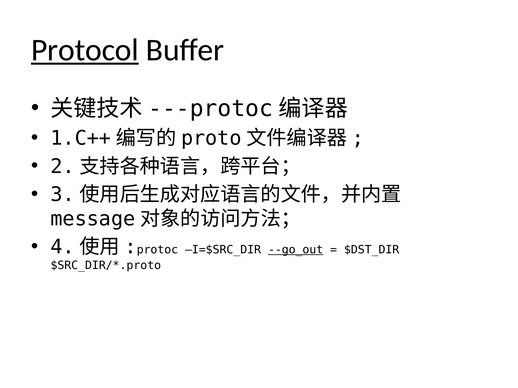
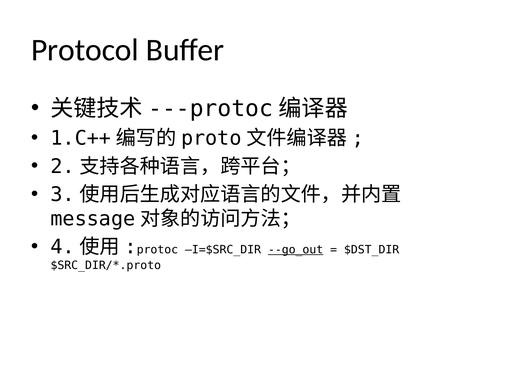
Protocol underline: present -> none (85, 50)
